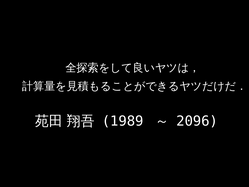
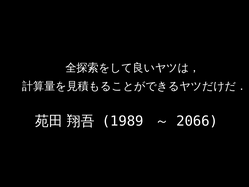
2096: 2096 -> 2066 (197, 121)
